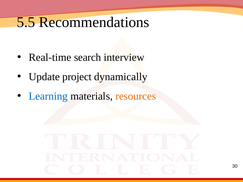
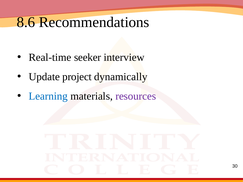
5.5: 5.5 -> 8.6 (26, 22)
search: search -> seeker (88, 57)
resources colour: orange -> purple (136, 96)
